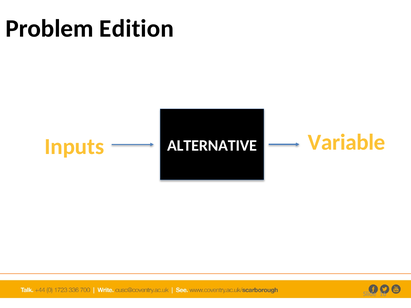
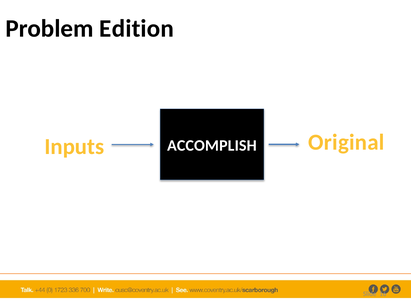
Variable: Variable -> Original (346, 142)
ALTERNATIVE: ALTERNATIVE -> ACCOMPLISH (212, 146)
